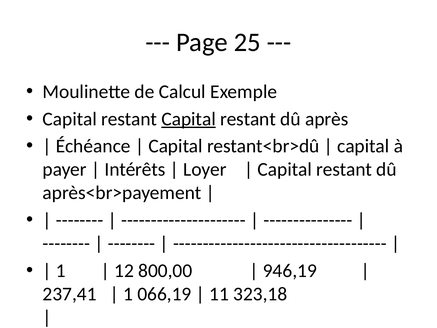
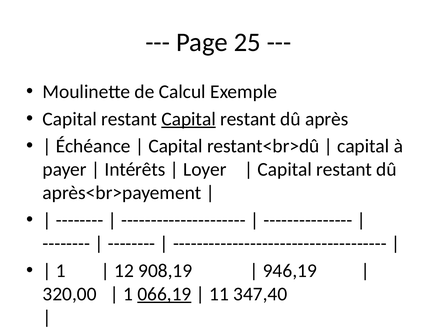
800,00: 800,00 -> 908,19 (165, 270)
237,41: 237,41 -> 320,00 (70, 294)
066,19 underline: none -> present (164, 294)
323,18: 323,18 -> 347,40 (260, 294)
